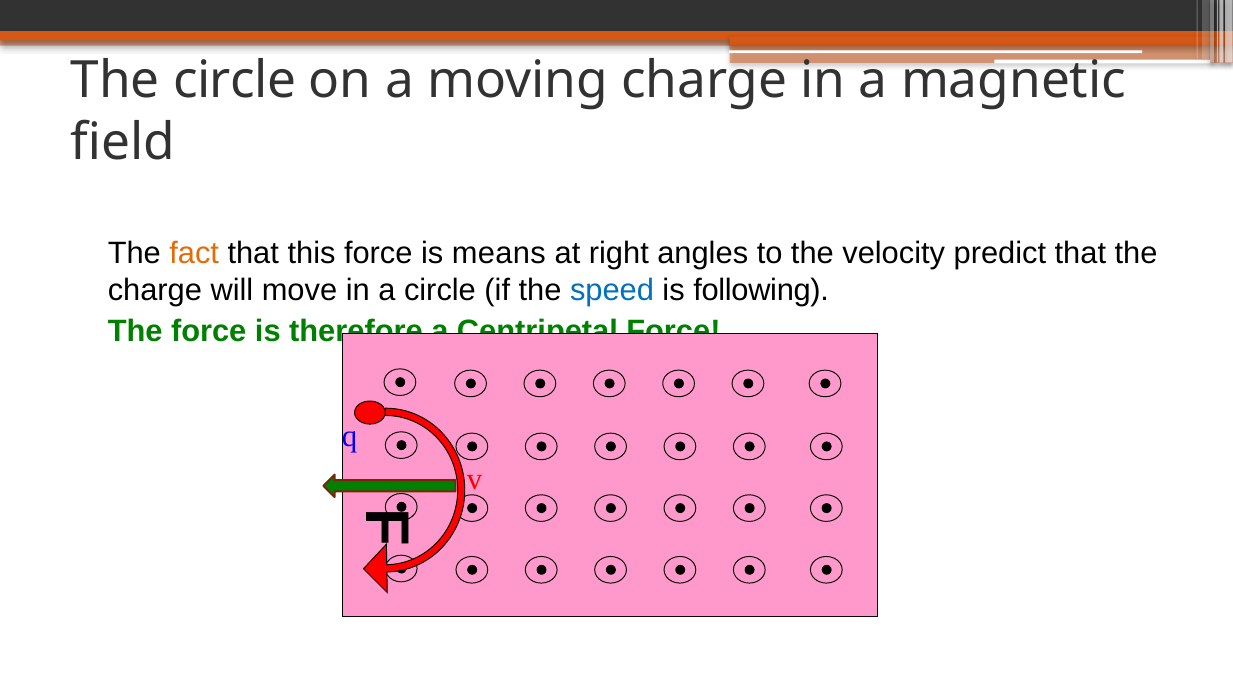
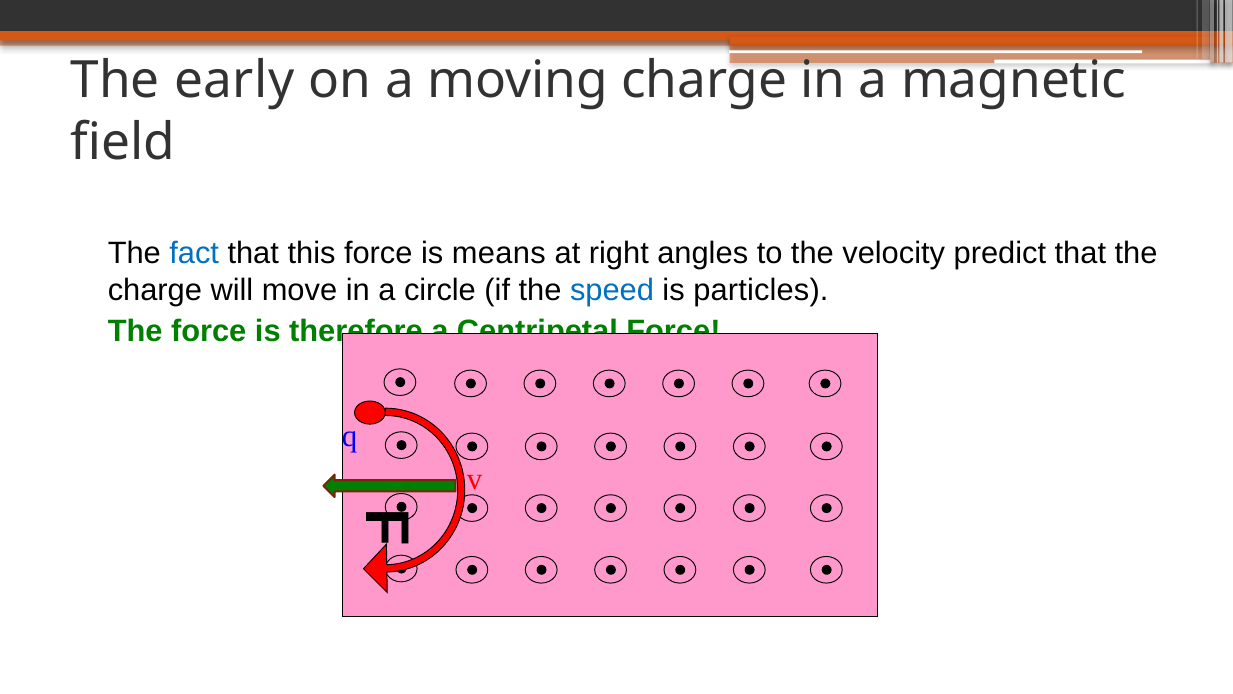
The circle: circle -> early (234, 81)
fact colour: orange -> blue (194, 253)
following: following -> particles (761, 290)
